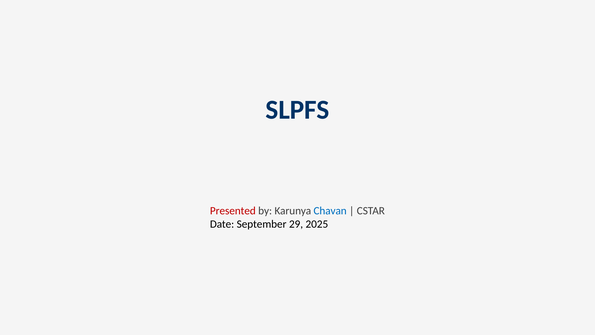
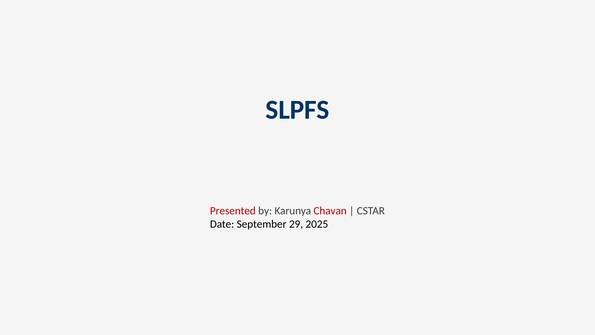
Chavan colour: blue -> red (330, 211)
